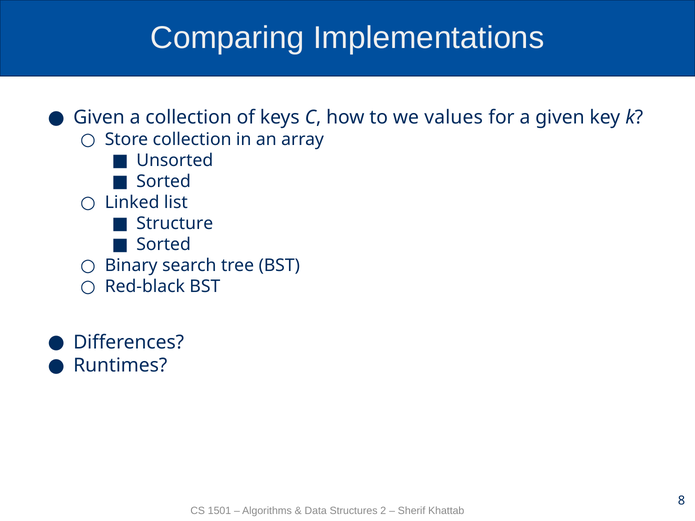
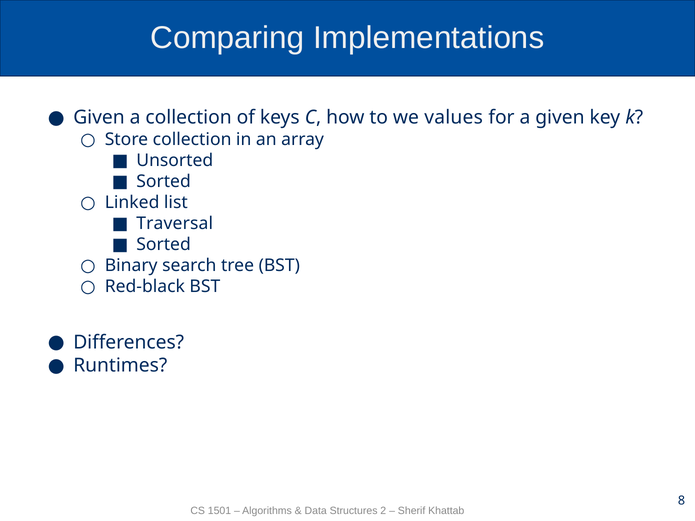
Structure: Structure -> Traversal (175, 224)
